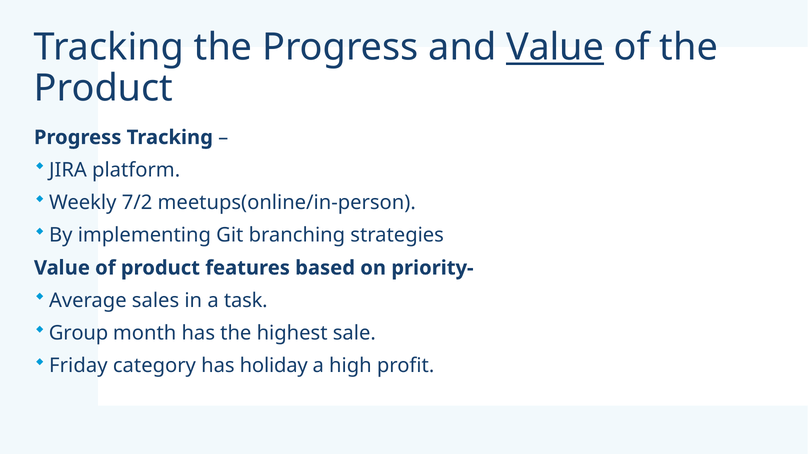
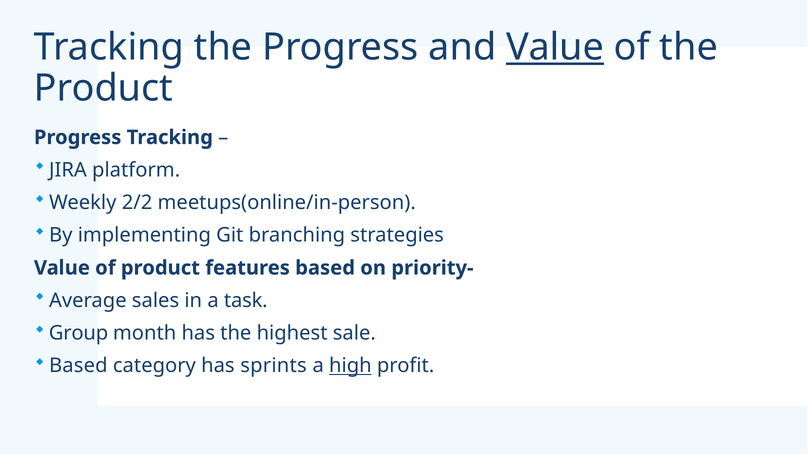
7/2: 7/2 -> 2/2 (137, 203)
Friday: Friday -> Based (78, 366)
holiday: holiday -> sprints (274, 366)
high underline: none -> present (350, 366)
